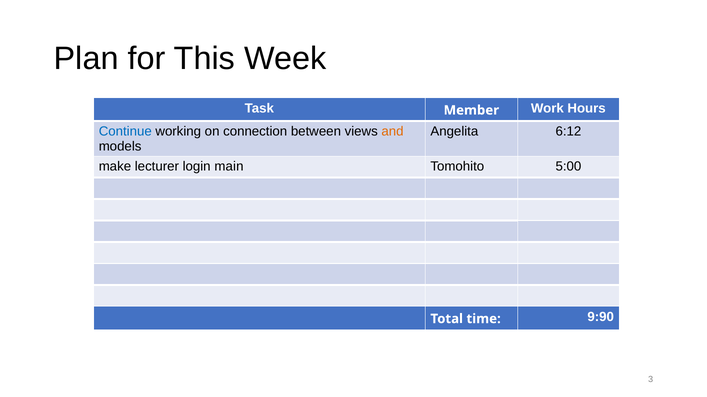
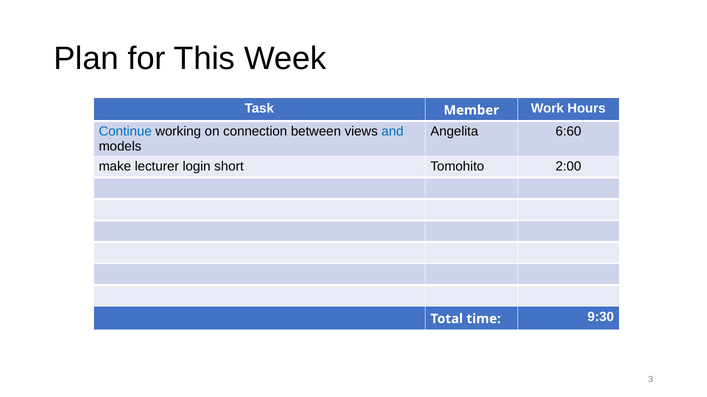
and colour: orange -> blue (392, 132)
6:12: 6:12 -> 6:60 (568, 132)
main: main -> short (229, 167)
5:00: 5:00 -> 2:00 (568, 167)
9:90: 9:90 -> 9:30 (601, 317)
